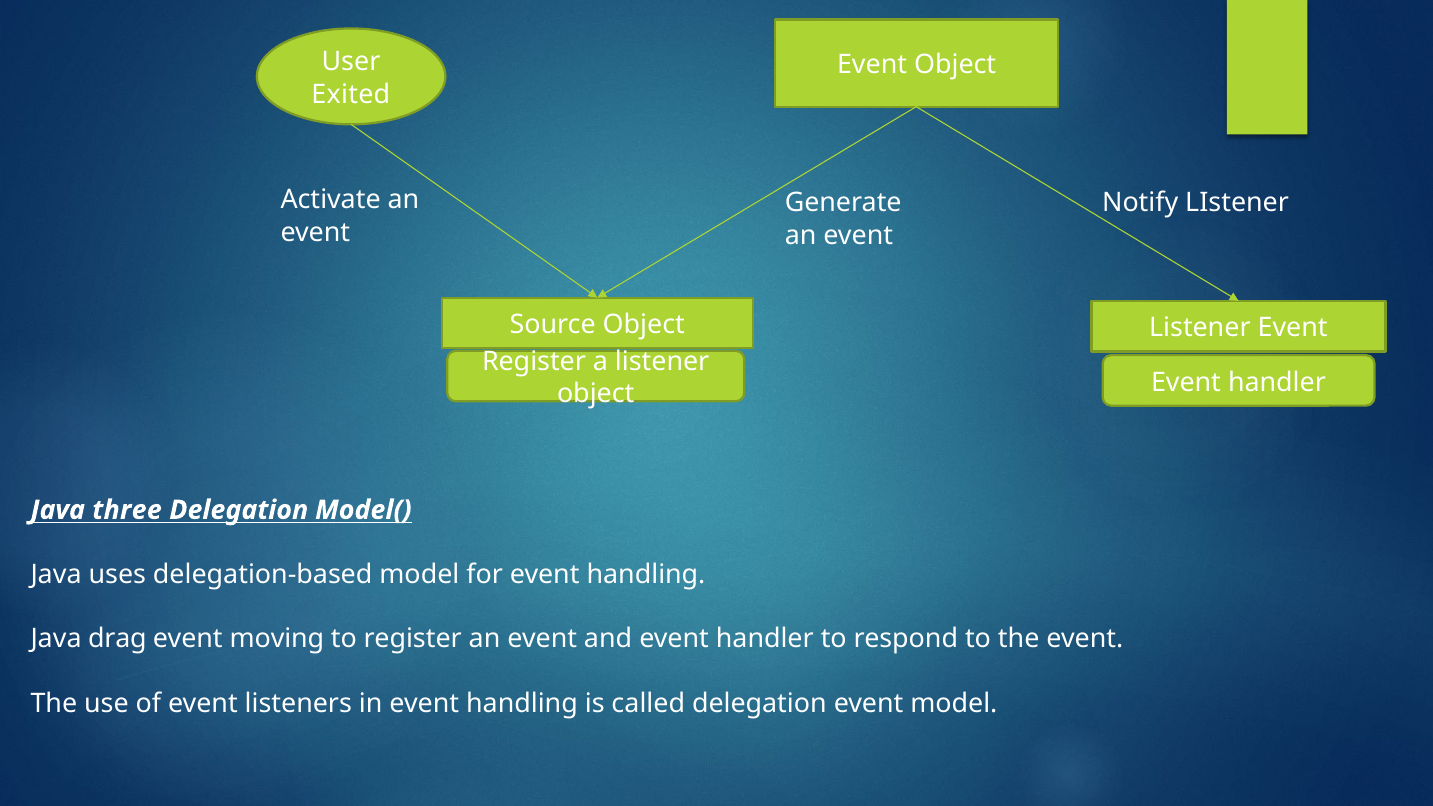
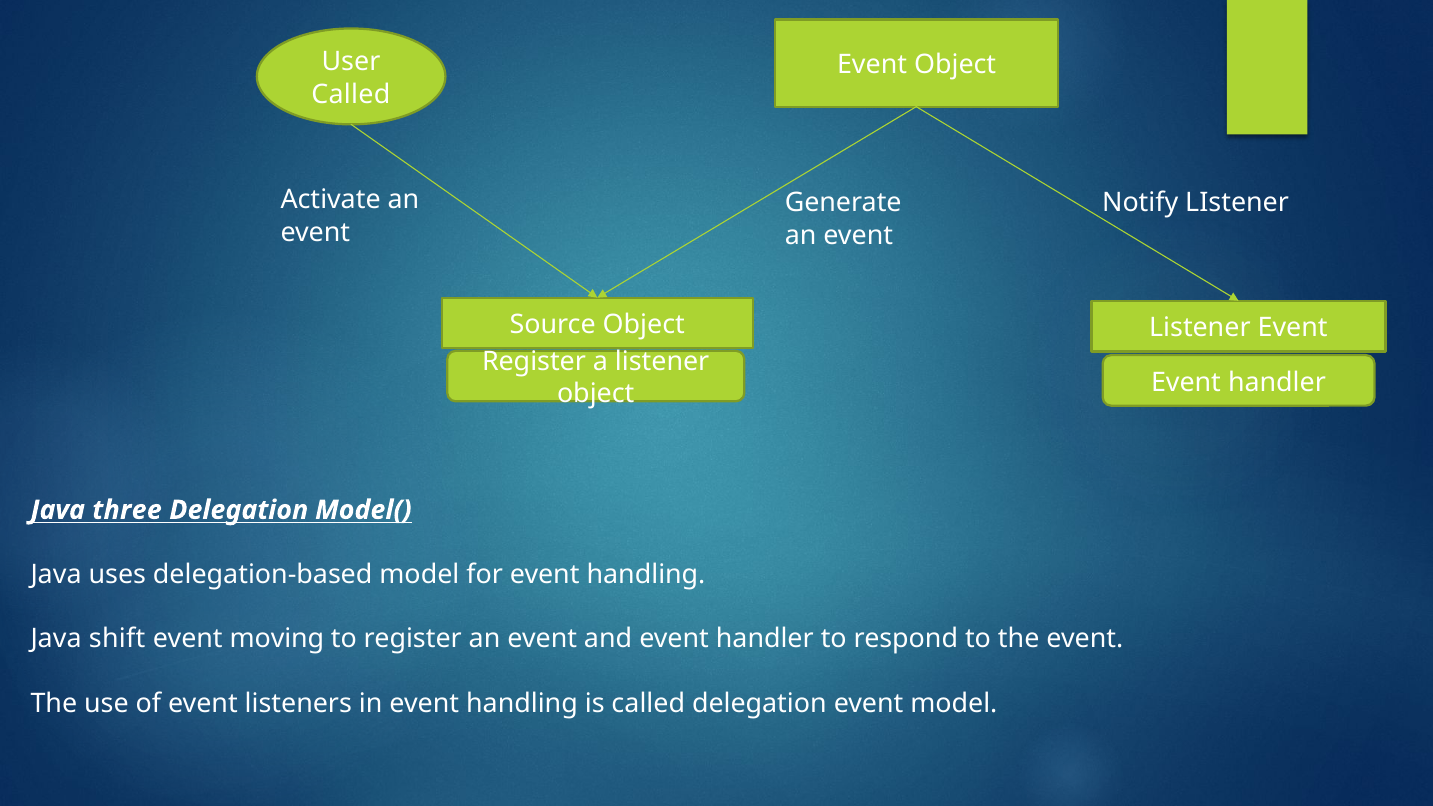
Exited: Exited -> Called (351, 94)
drag: drag -> shift (117, 639)
